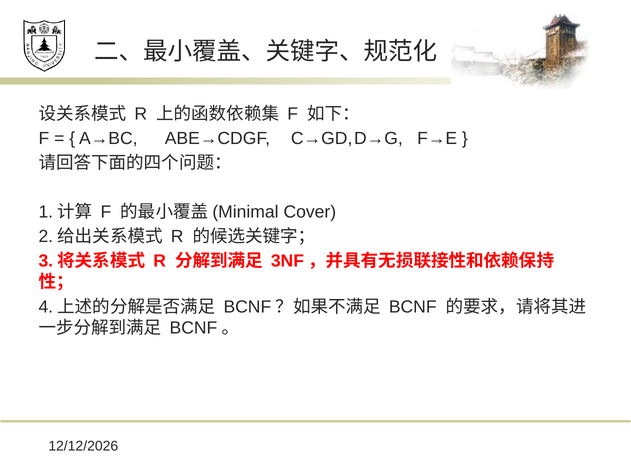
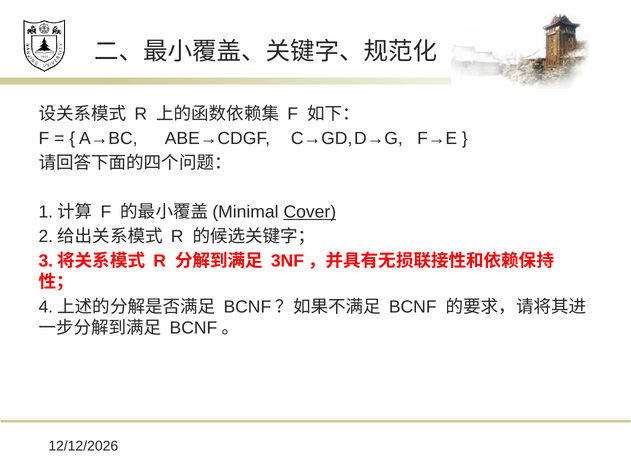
Cover underline: none -> present (310, 212)
